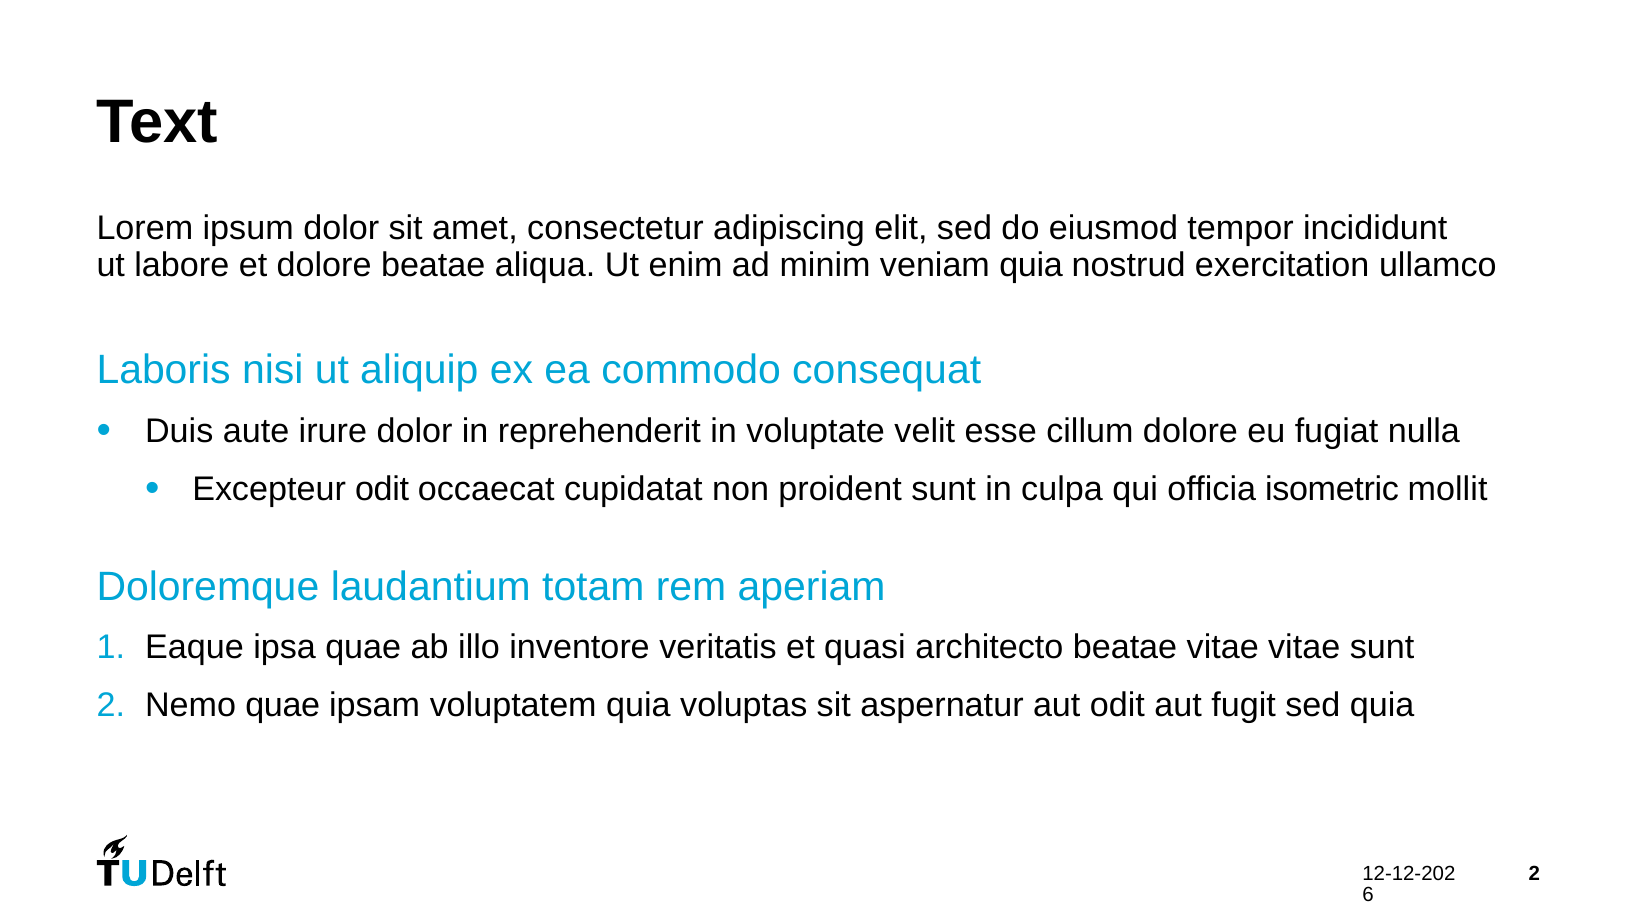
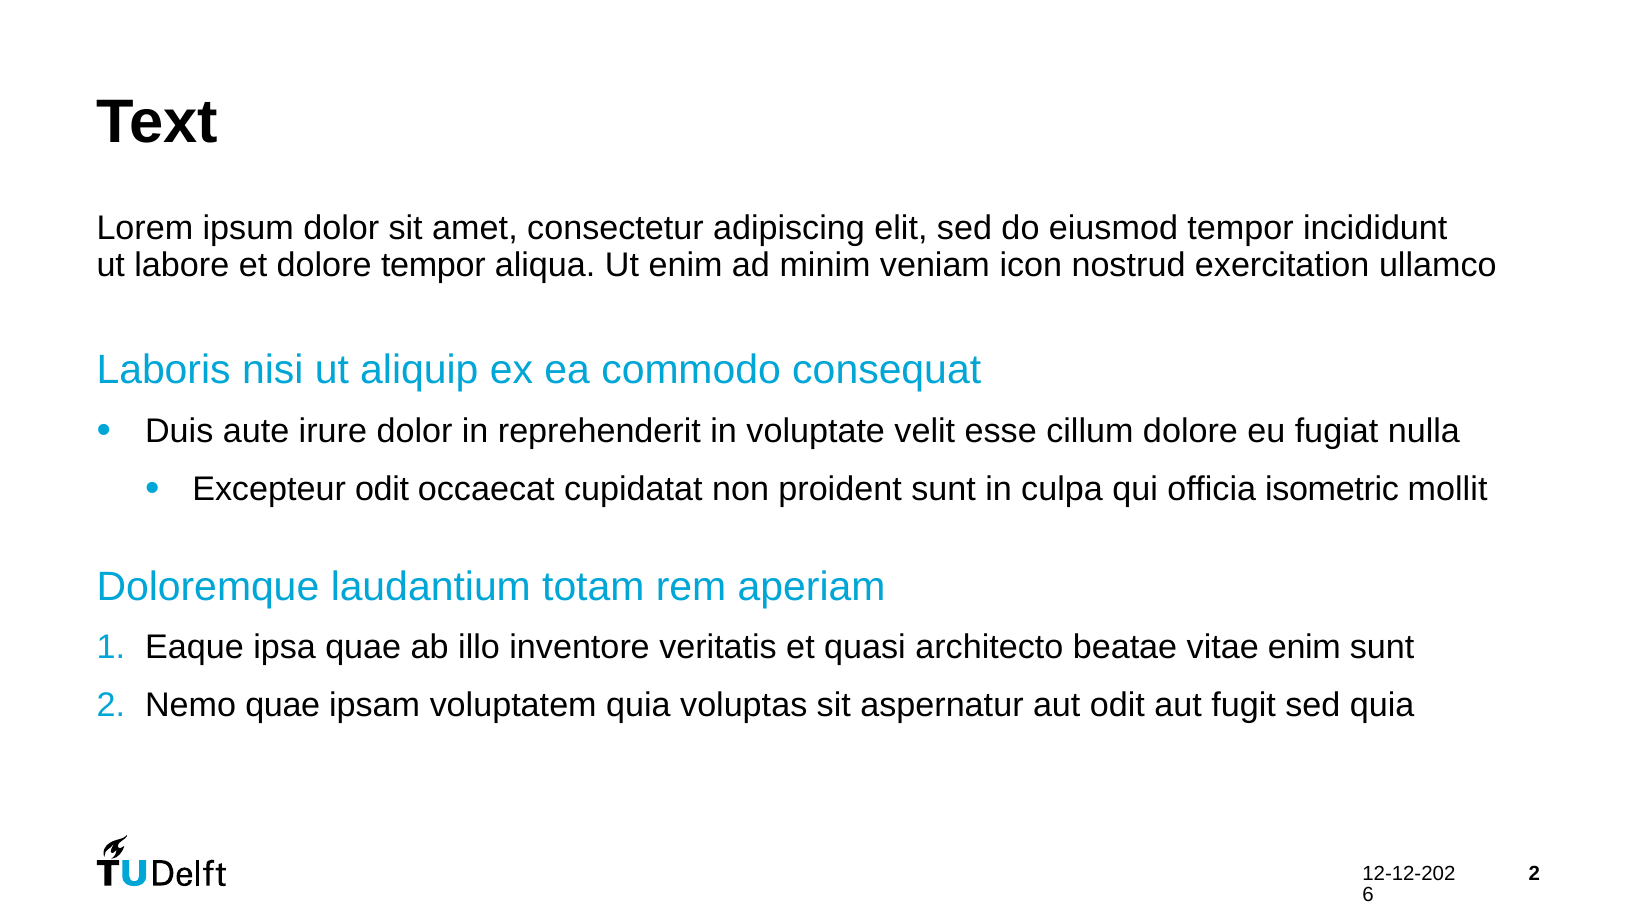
dolore beatae: beatae -> tempor (433, 265)
veniam quia: quia -> icon (1031, 265)
vitae vitae: vitae -> enim (1304, 648)
